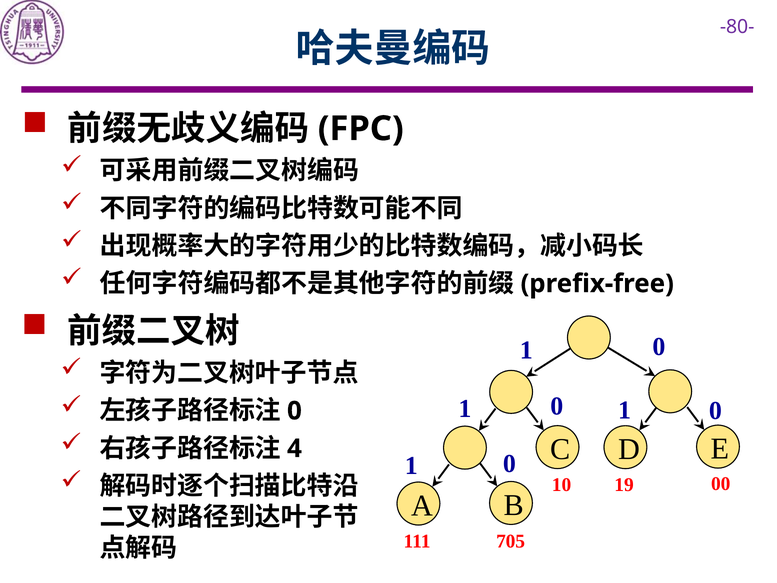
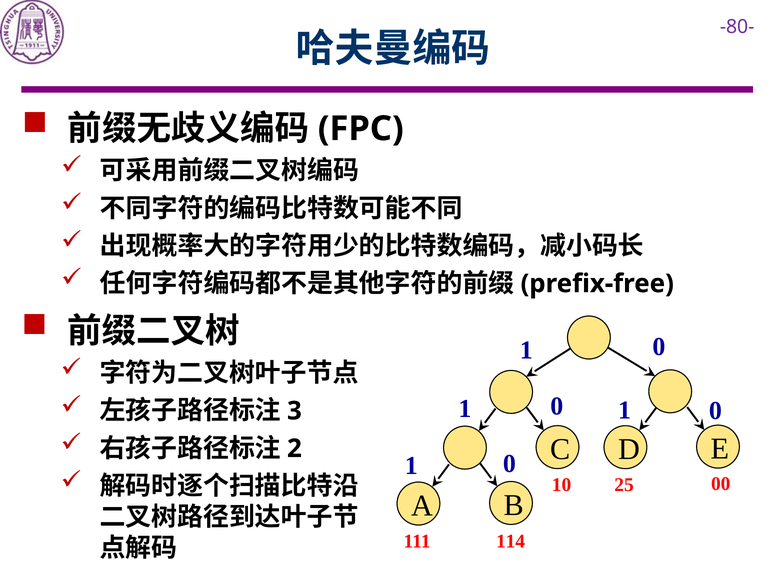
0: 0 -> 3 (294, 411)
4: 4 -> 2 (294, 448)
19: 19 -> 25 (624, 485)
705: 705 -> 114 (511, 541)
